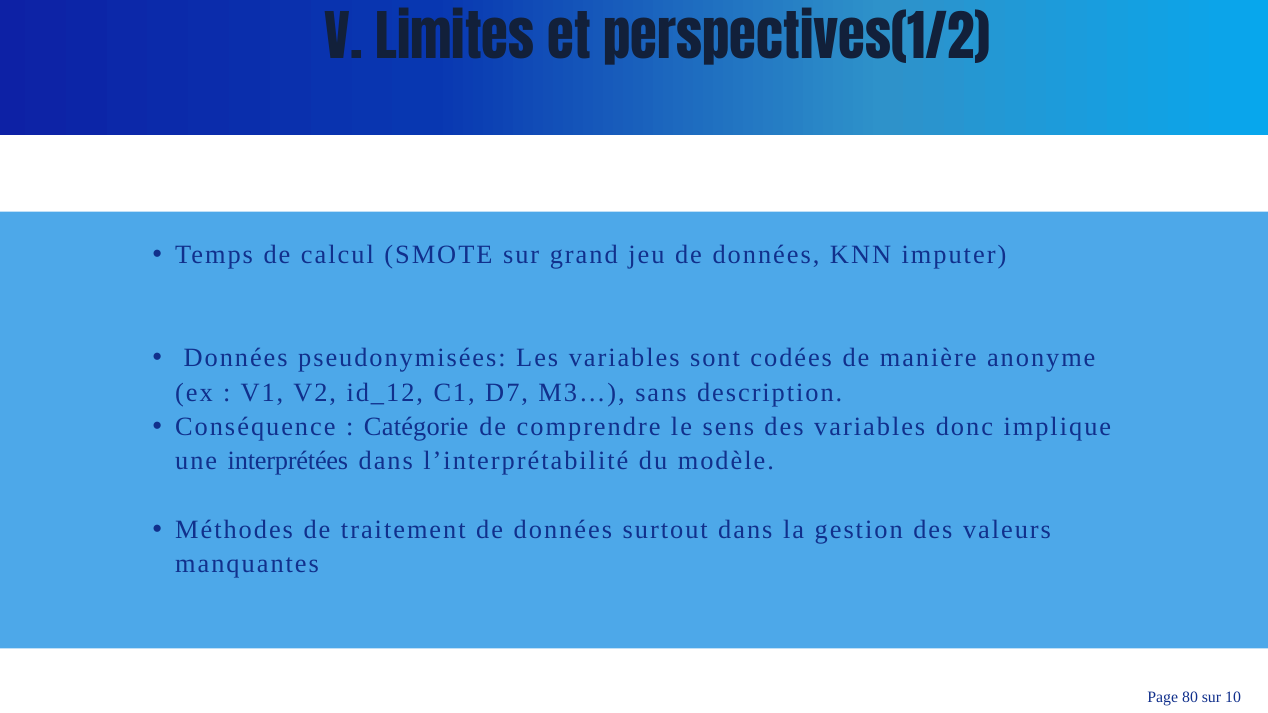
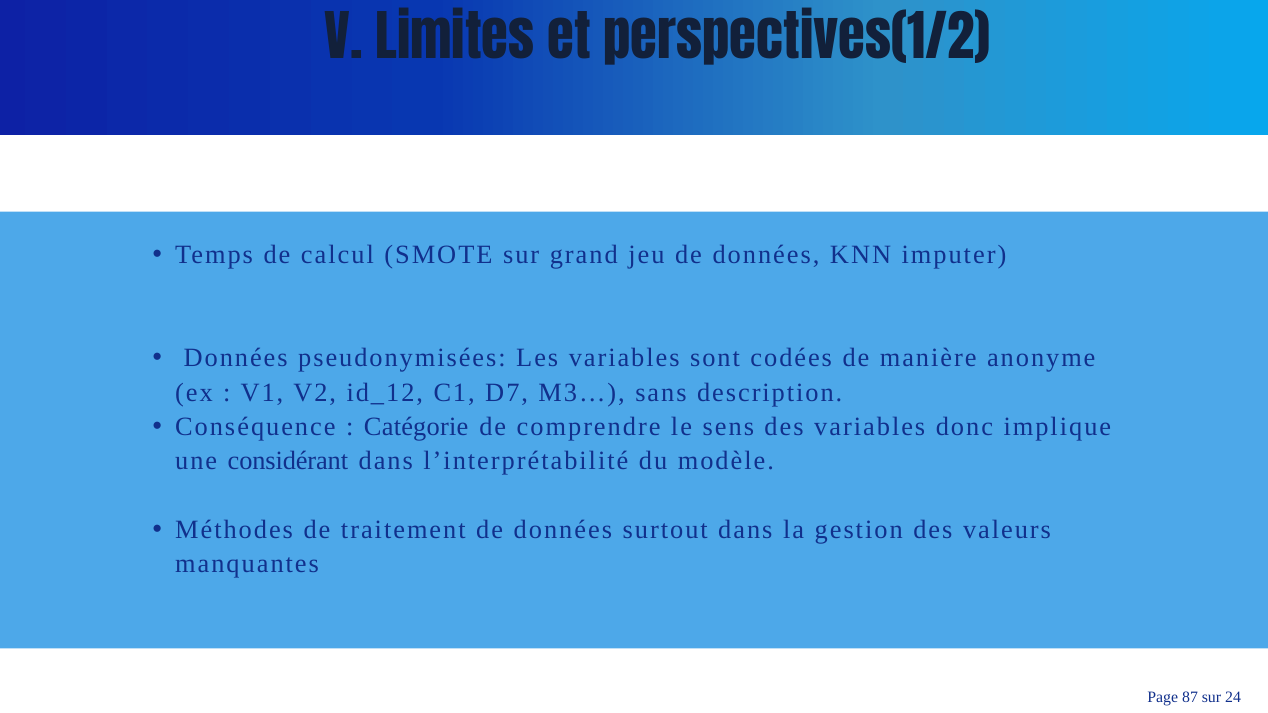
interprétées: interprétées -> considérant (288, 461)
80: 80 -> 87 (1190, 698)
10: 10 -> 24 (1233, 698)
